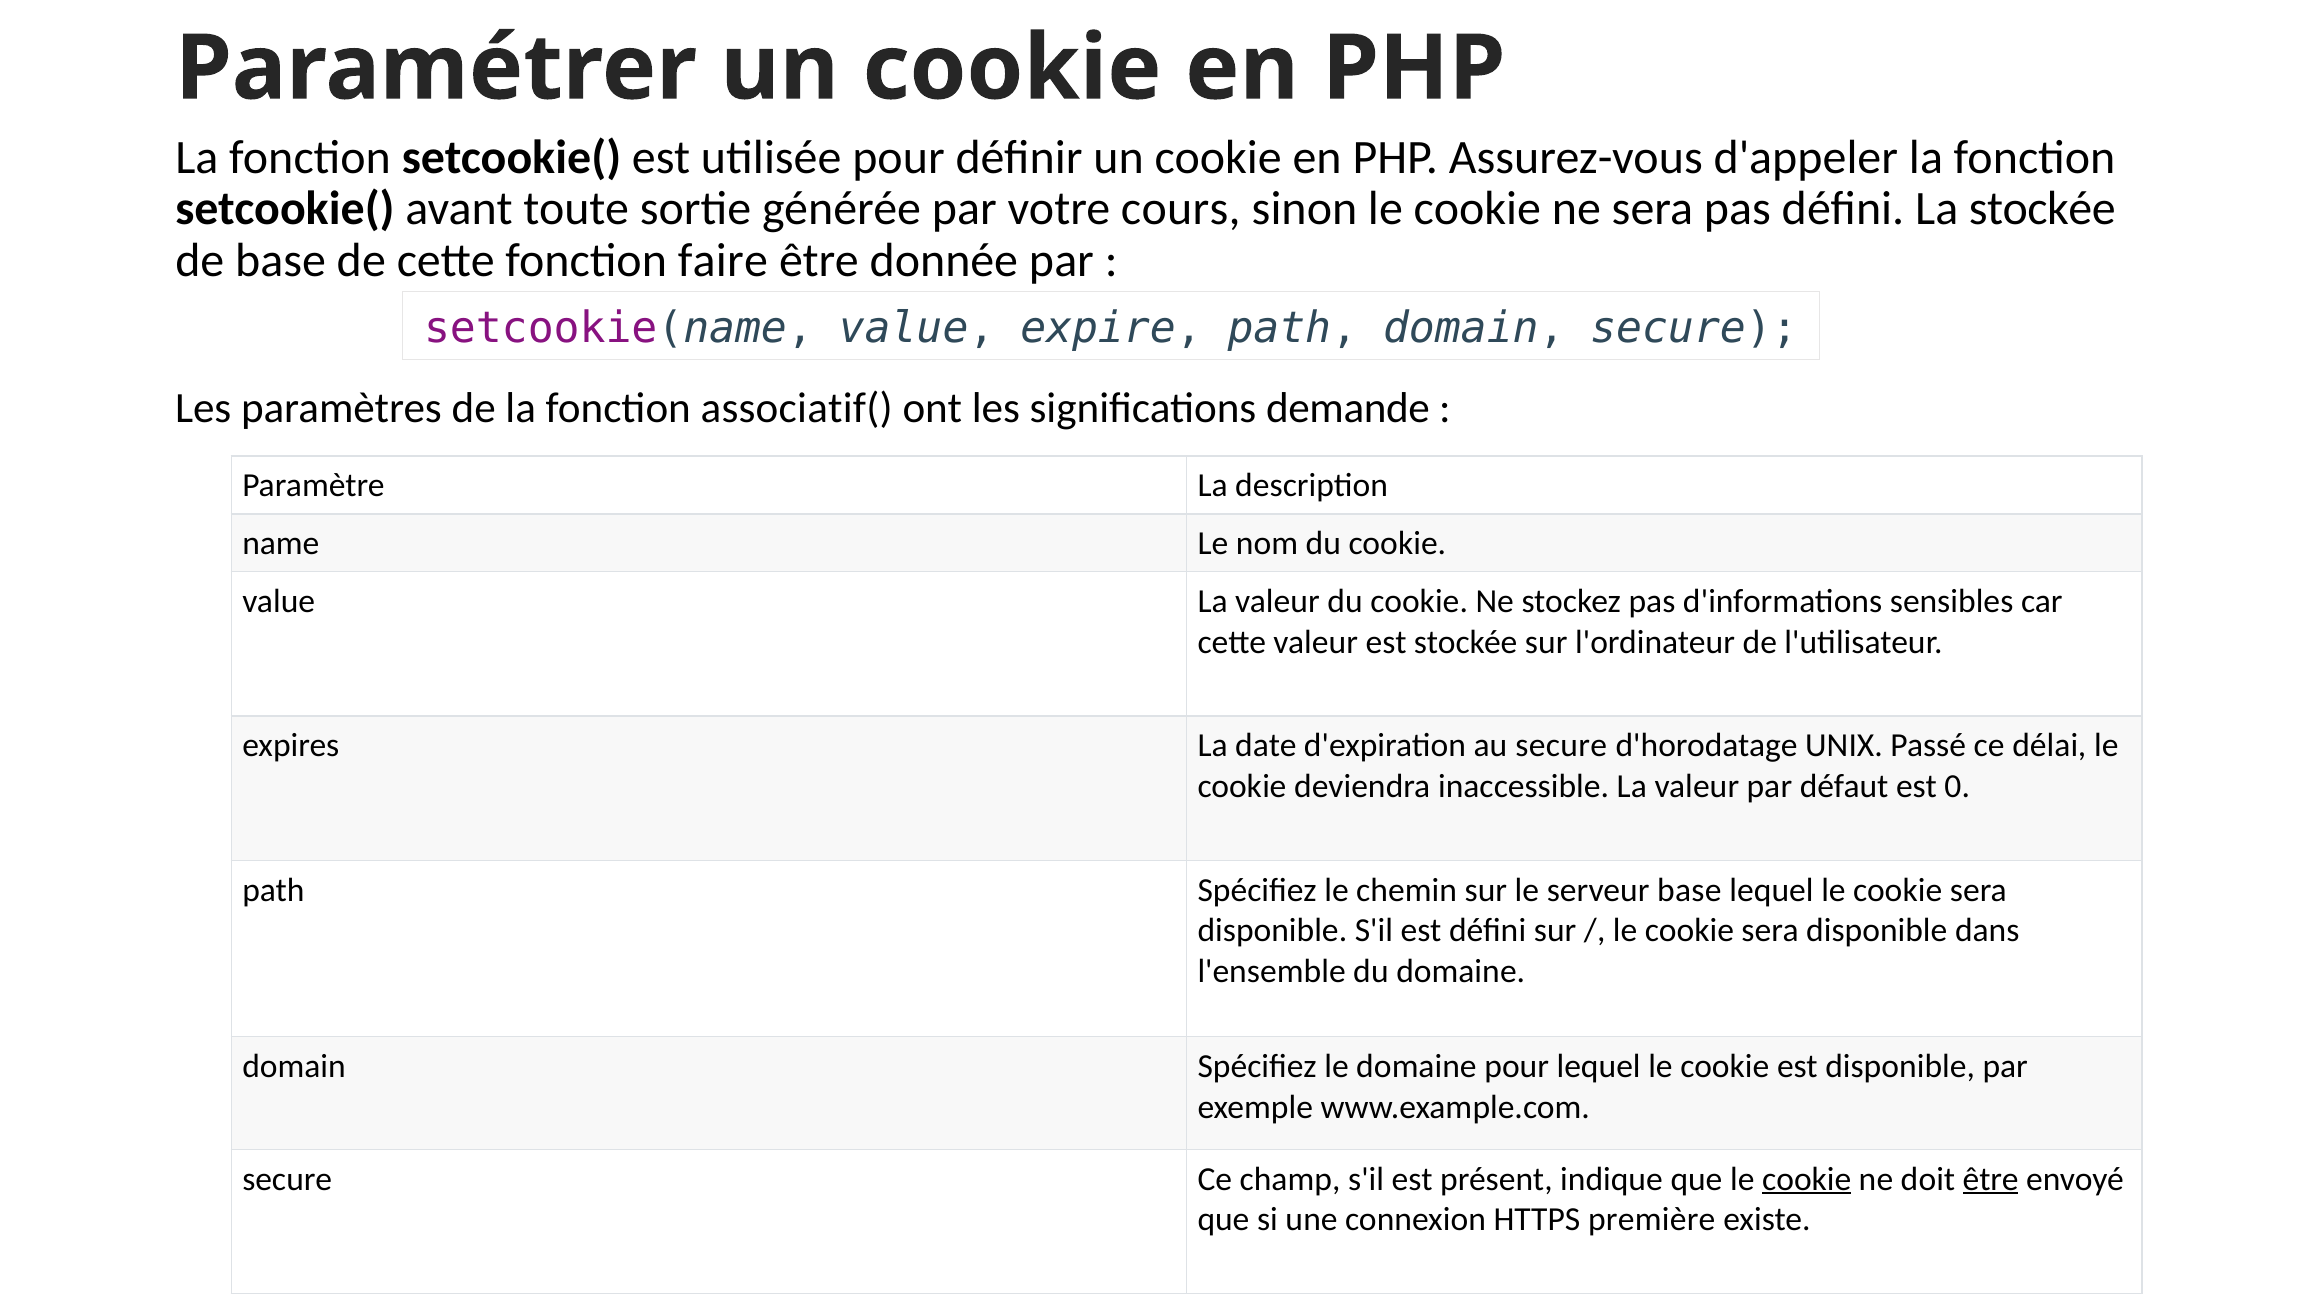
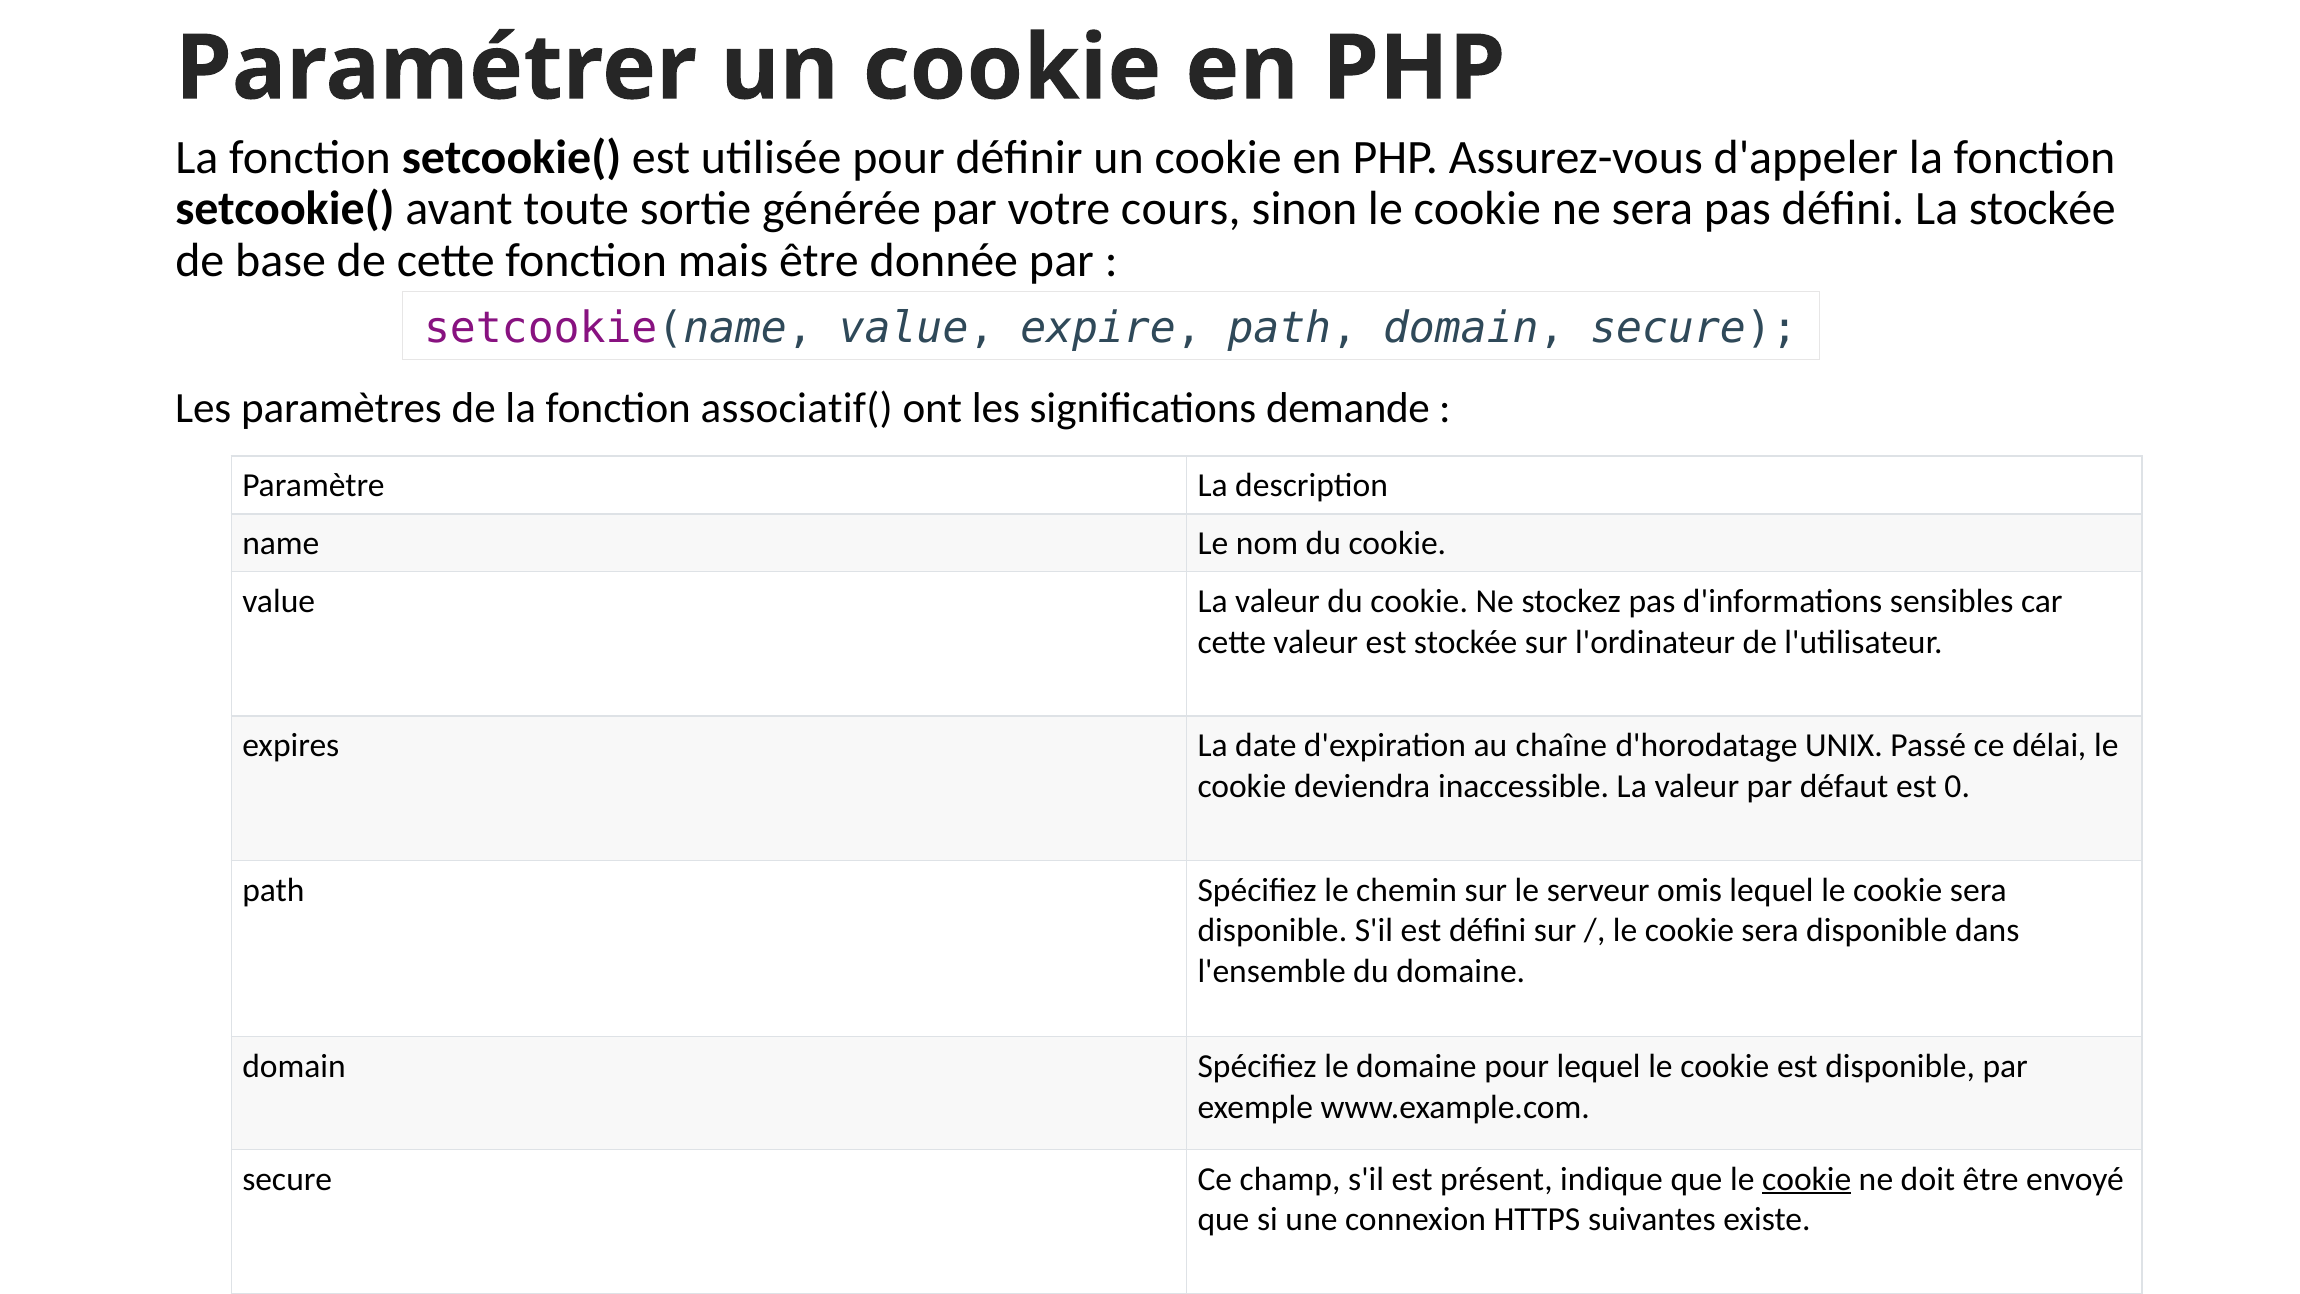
faire: faire -> mais (723, 261)
au secure: secure -> chaîne (1561, 745)
serveur base: base -> omis (1690, 890)
être underline: present -> none (1991, 1179)
première: première -> suivantes (1652, 1220)
